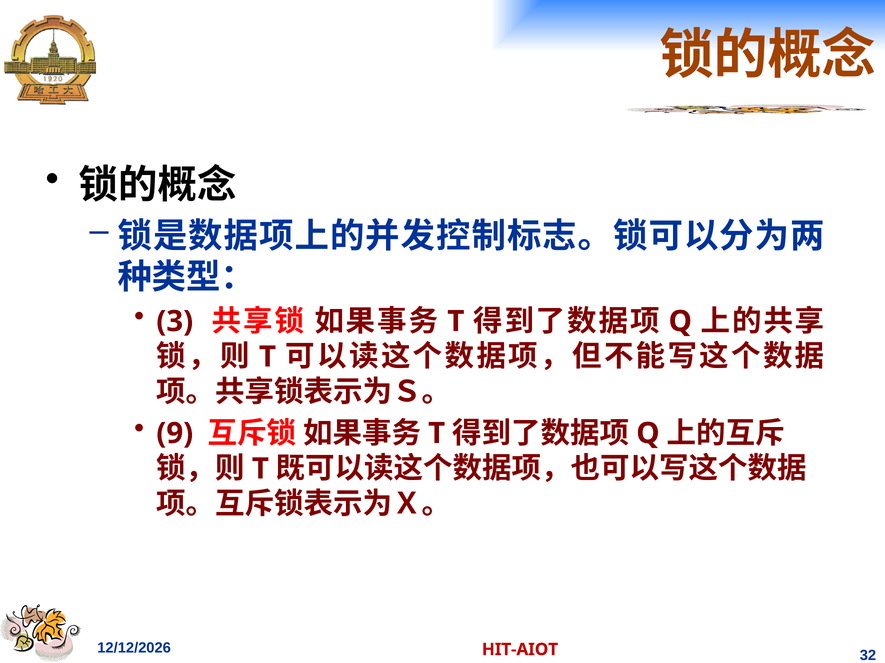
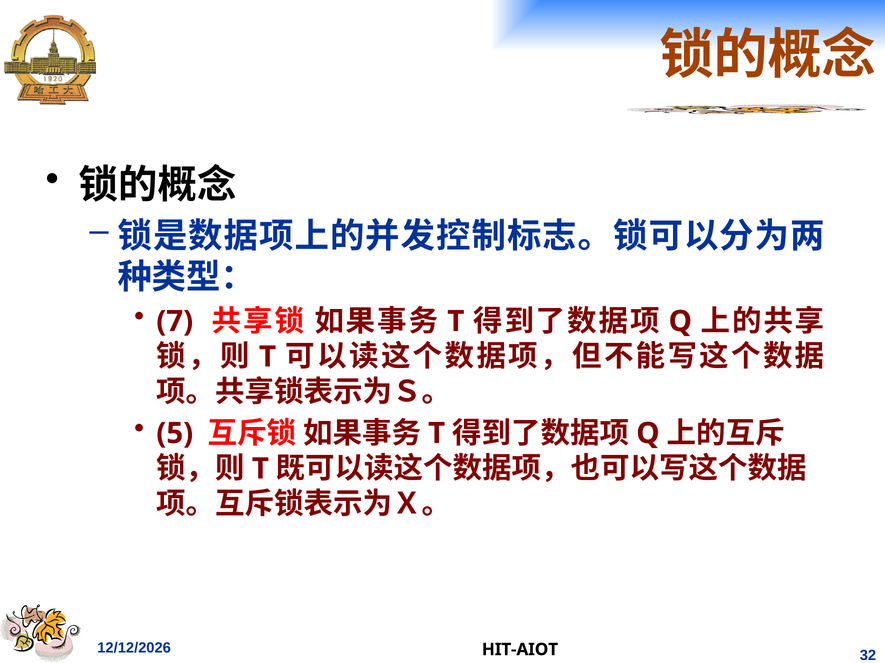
3: 3 -> 7 (175, 322)
9: 9 -> 5 (175, 434)
HIT-AIOT colour: red -> black (520, 650)
